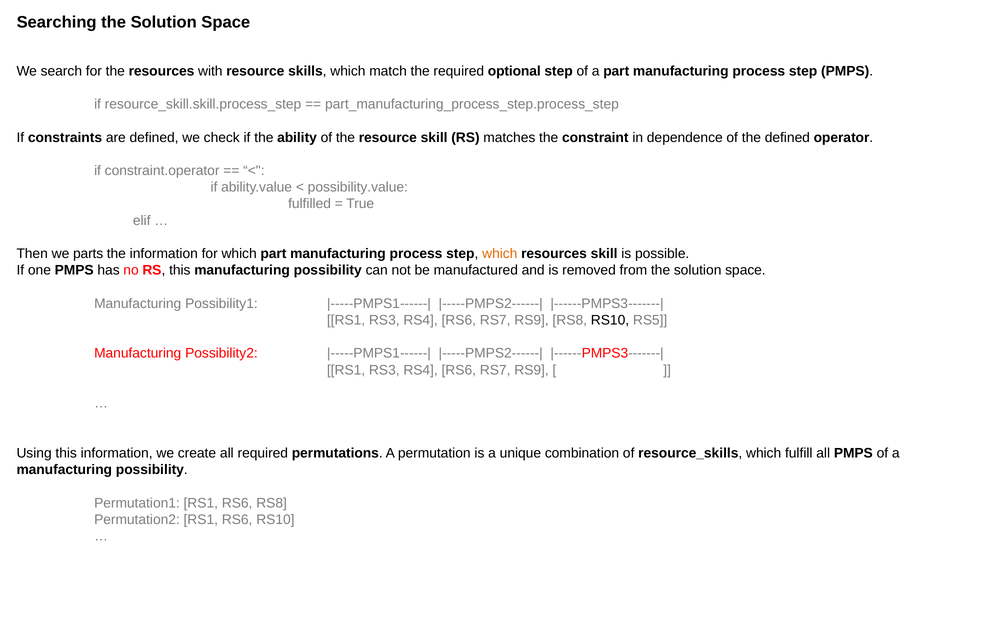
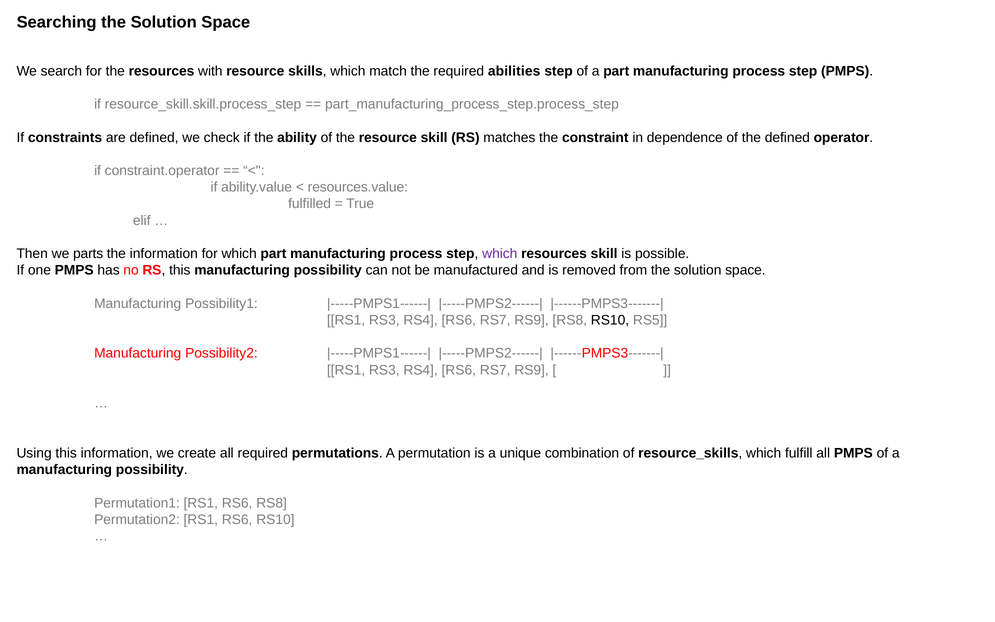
optional: optional -> abilities (514, 71)
possibility.value: possibility.value -> resources.value (358, 187)
which colour: orange -> purple (500, 254)
